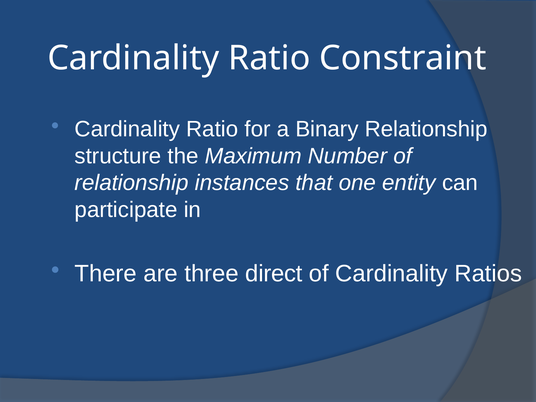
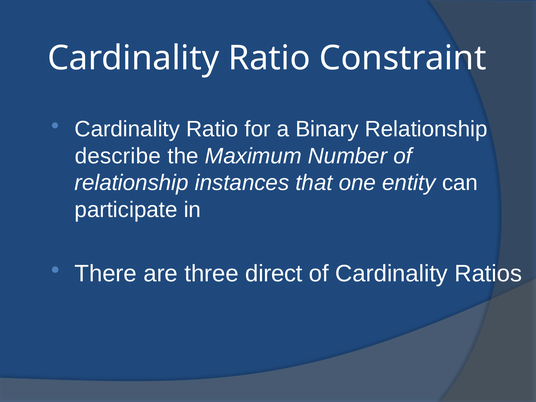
structure: structure -> describe (118, 156)
